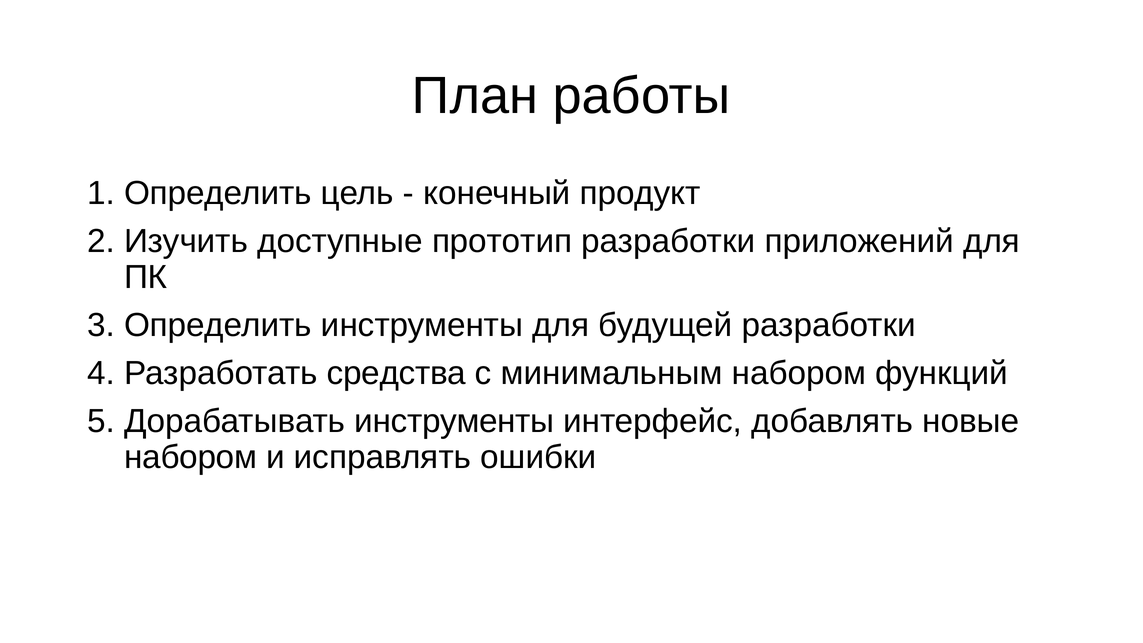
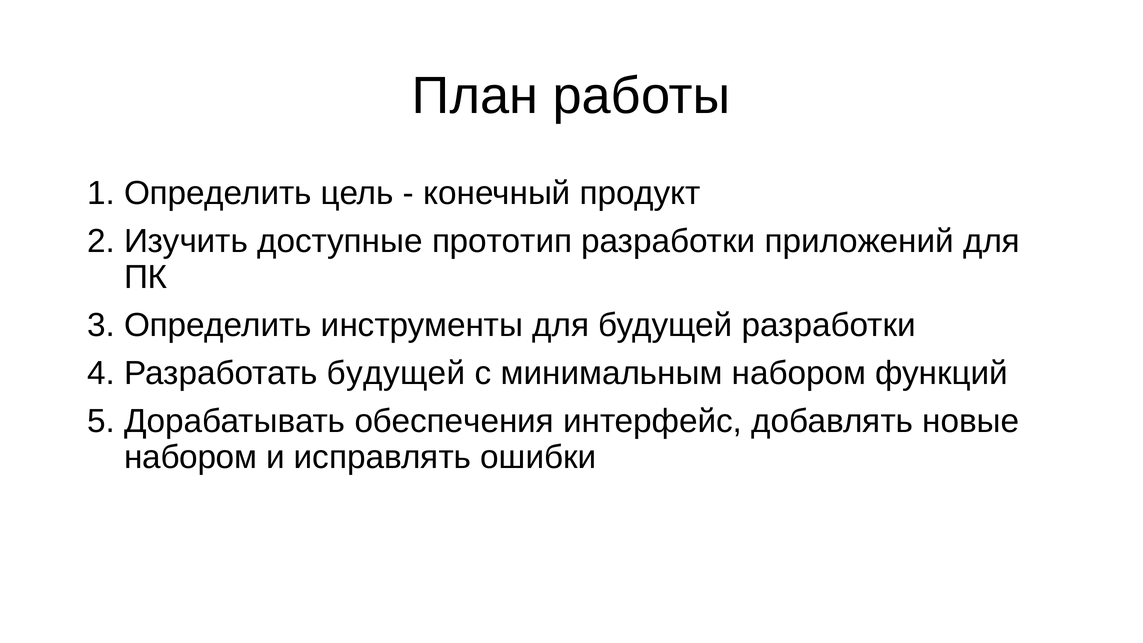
Разработать средства: средства -> будущей (396, 373)
Дорабатывать инструменты: инструменты -> обеспечения (454, 421)
